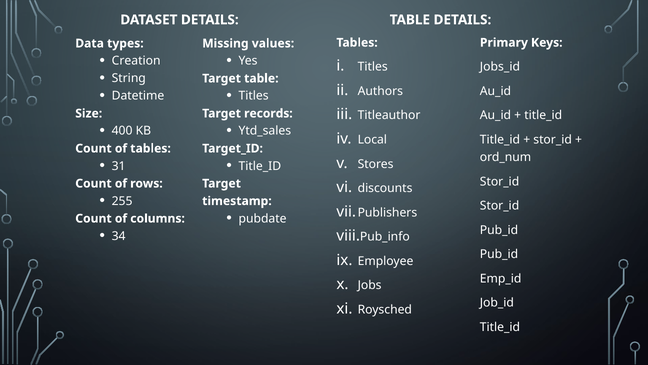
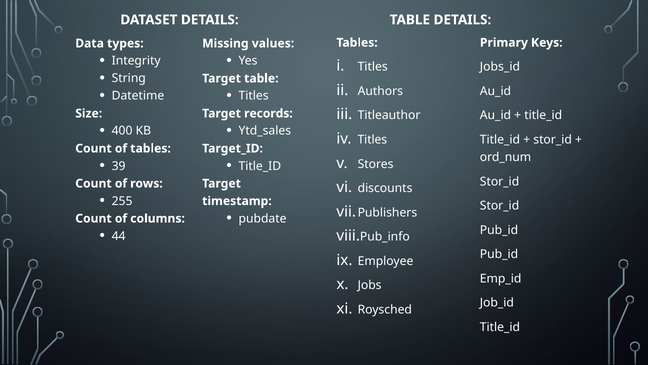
Creation: Creation -> Integrity (136, 61)
Local: Local -> Titles (372, 140)
31: 31 -> 39 (119, 166)
34: 34 -> 44 (119, 236)
